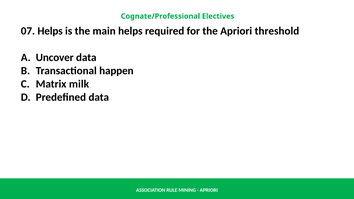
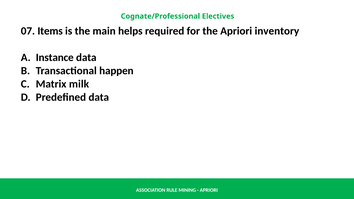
07 Helps: Helps -> Items (50, 31)
threshold: threshold -> inventory (277, 31)
Uncover: Uncover -> Instance (55, 58)
